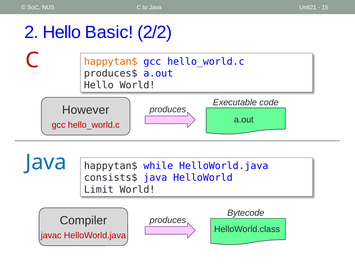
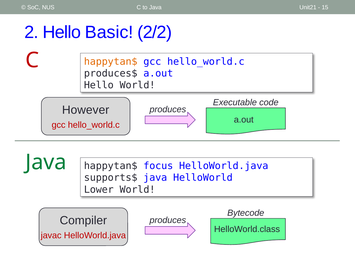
Java colour: blue -> green (46, 162)
while: while -> focus (158, 166)
consists$: consists$ -> supports$ (111, 178)
Limit: Limit -> Lower (99, 190)
